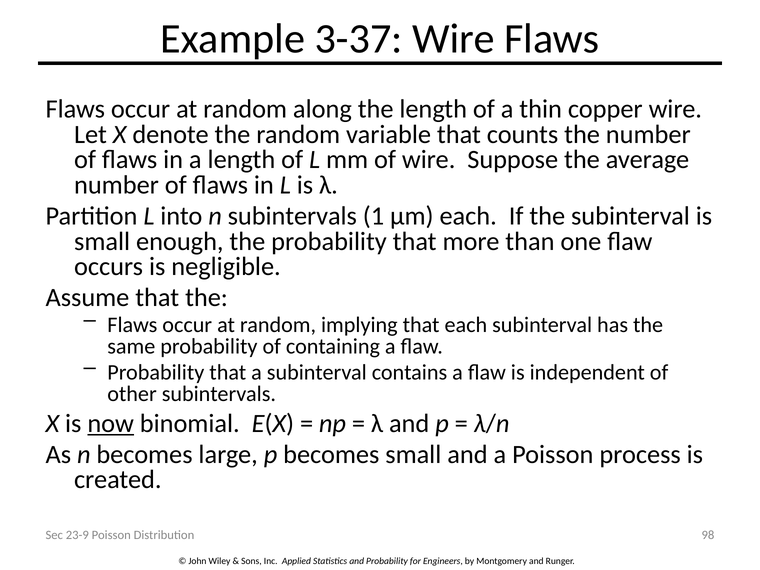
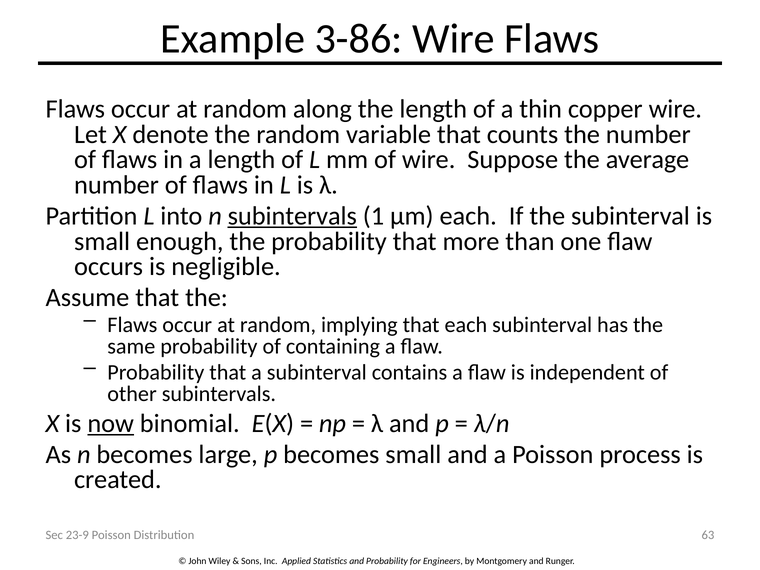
3-37: 3-37 -> 3-86 (359, 39)
subintervals underline: none -> present (292, 216)
98: 98 -> 63 (708, 535)
